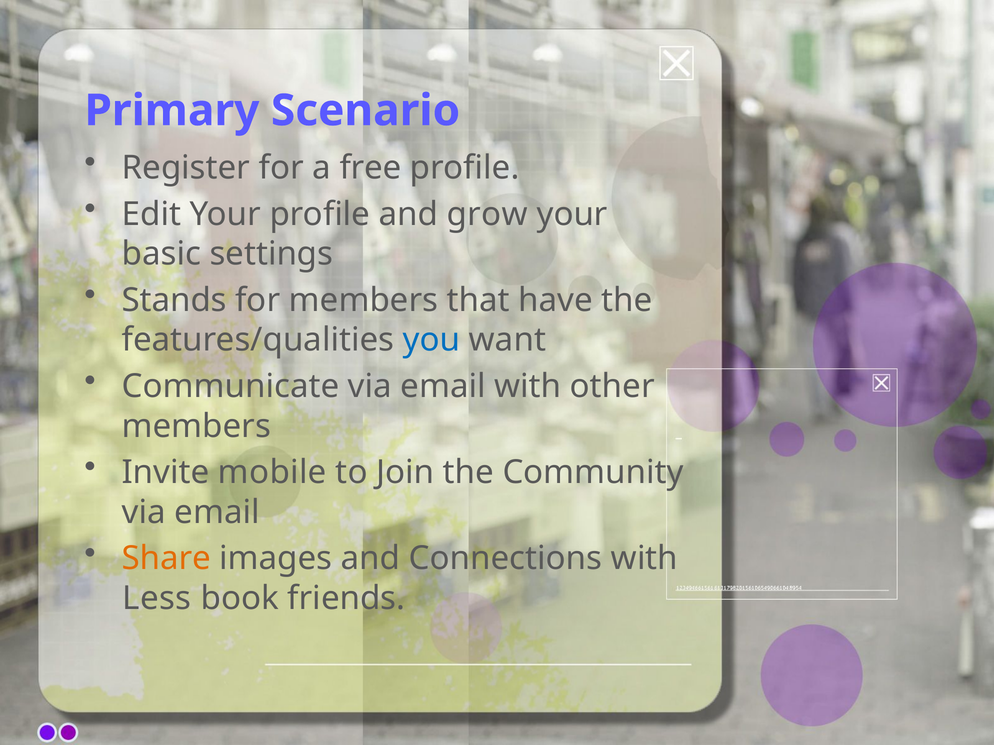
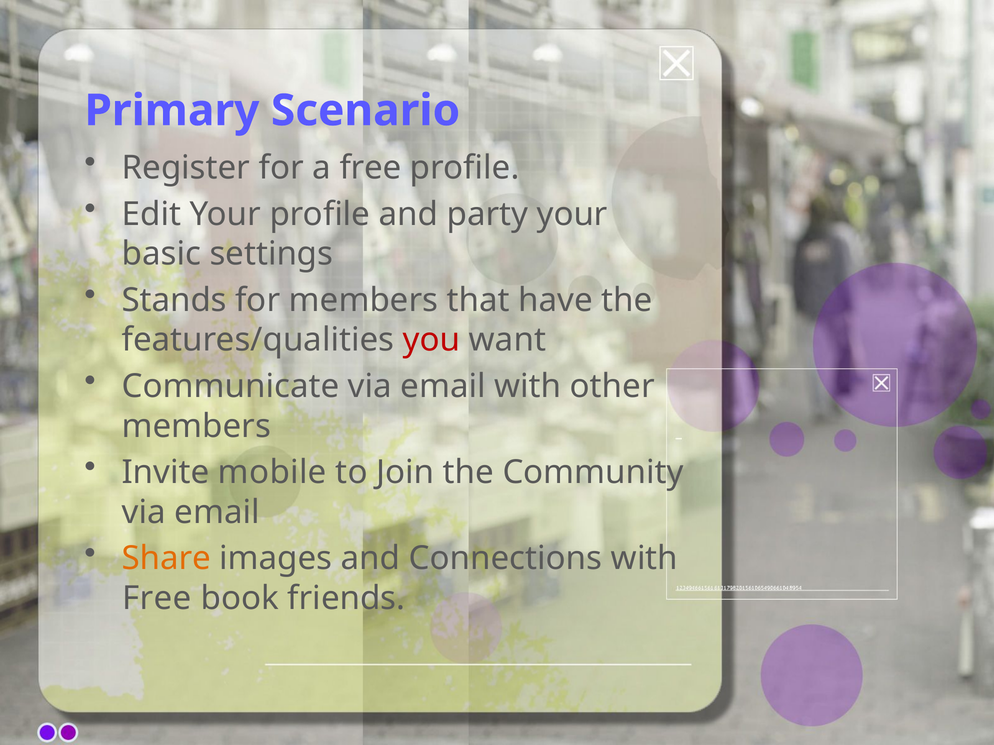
grow: grow -> party (487, 214)
you colour: blue -> red (432, 340)
Less: Less -> Free (157, 599)
